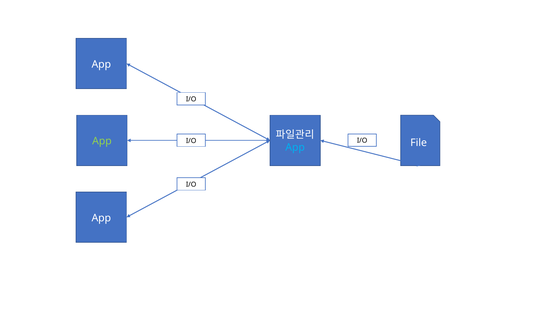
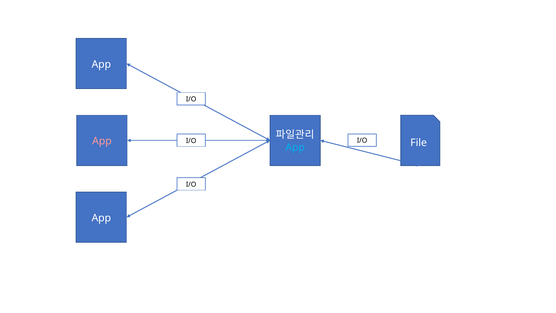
App colour: light green -> pink (102, 141)
